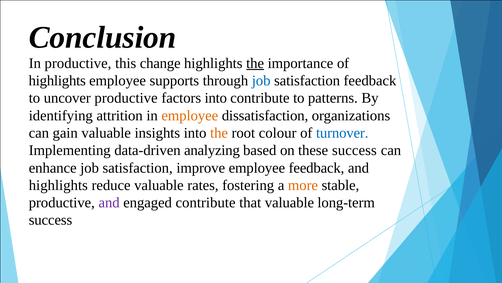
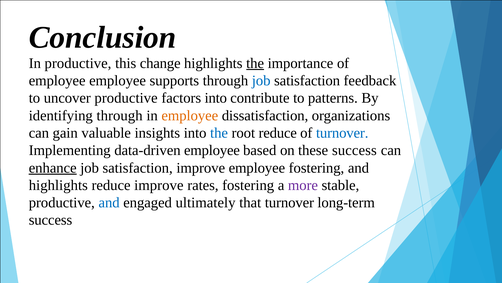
highlights: highlights -> employee (57, 80)
identifying attrition: attrition -> through (120, 115)
the colour: orange -> blue (219, 133)
root colour: colour -> reduce (278, 133)
data-driven analyzing: analyzing -> employee (212, 150)
enhance underline: none -> present (53, 167)
employee feedback: feedback -> fostering (316, 167)
reduce valuable: valuable -> improve (159, 185)
more colour: orange -> purple (303, 185)
and colour: purple -> blue (109, 202)
engaged contribute: contribute -> ultimately (206, 202)
that valuable: valuable -> turnover (289, 202)
